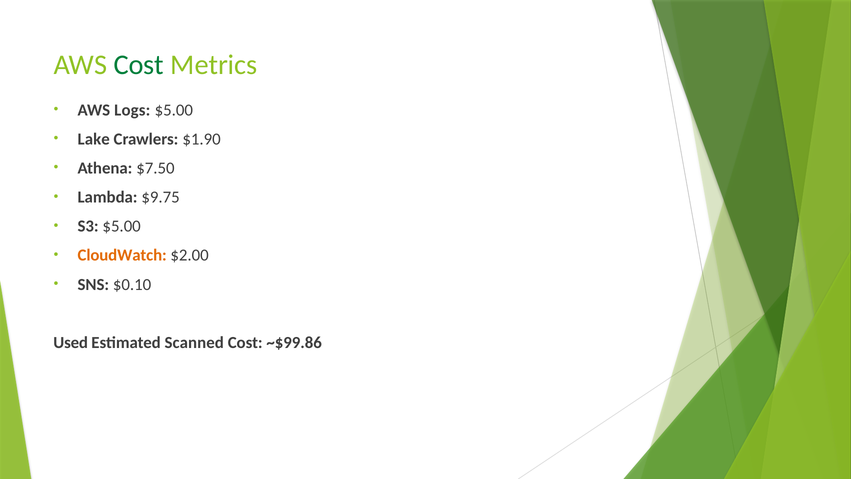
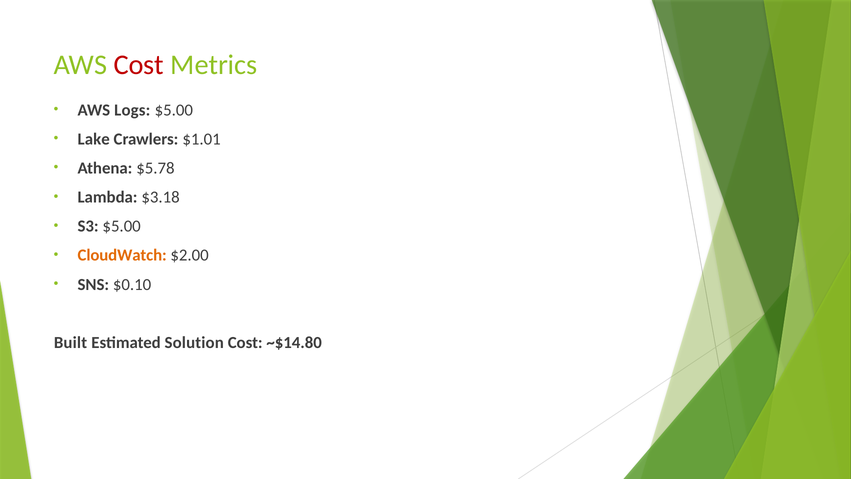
Cost colour: green -> red (139, 65)
$1.90: $1.90 -> $1.01 (202, 139)
$7.50: $7.50 -> $5.78 (155, 168)
$9.75: $9.75 -> $3.18 (161, 197)
Used: Used -> Built (71, 342)
Scanned: Scanned -> Solution (194, 342)
~$99.86: ~$99.86 -> ~$14.80 (294, 342)
